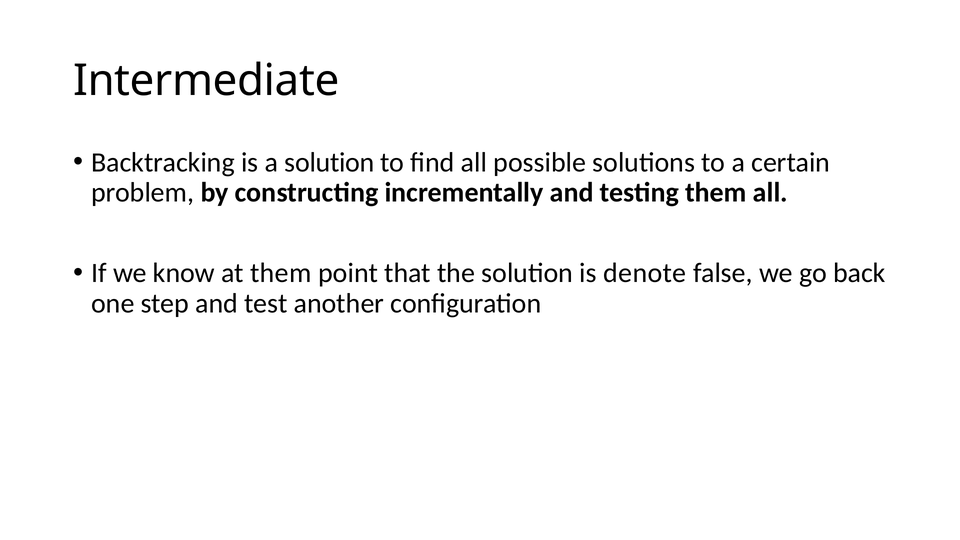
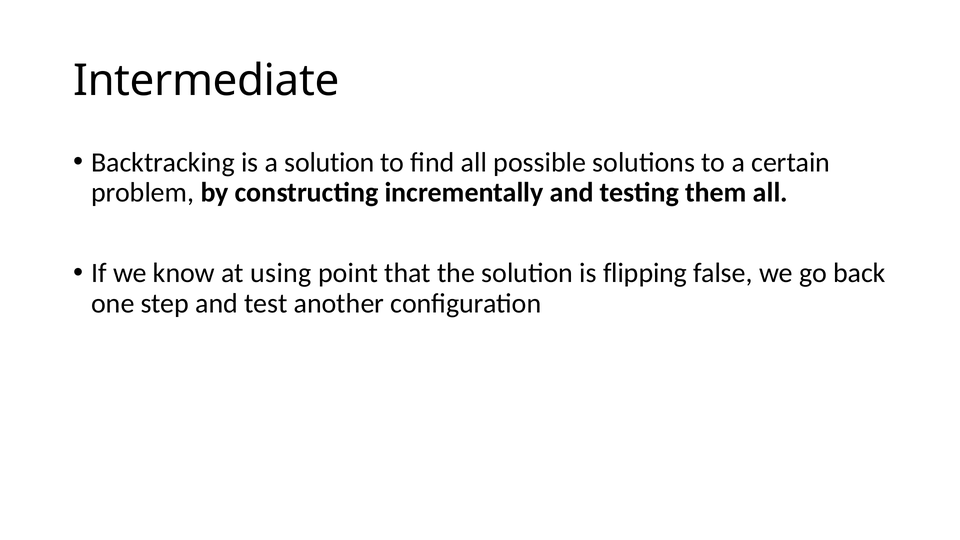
at them: them -> using (281, 273)
denote: denote -> flipping (645, 273)
